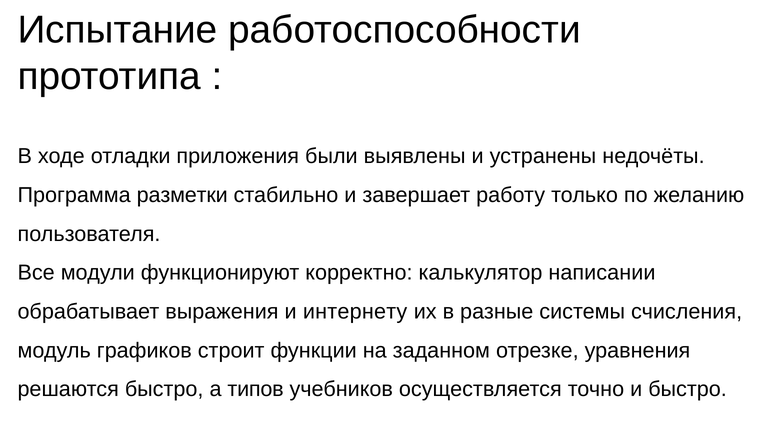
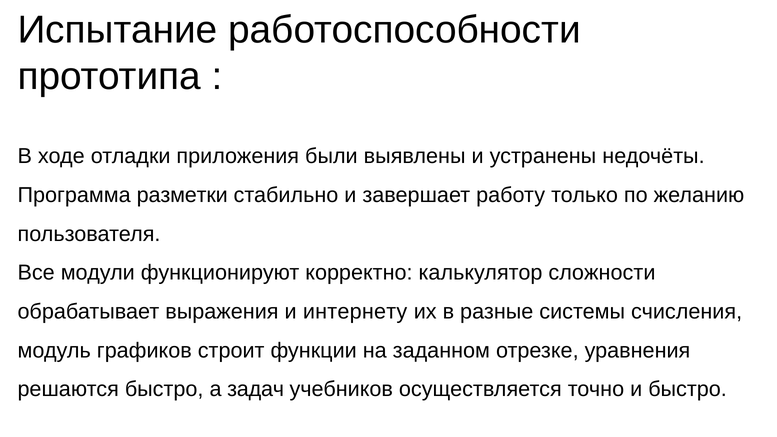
написании: написании -> сложности (602, 273)
типов: типов -> задач (256, 389)
